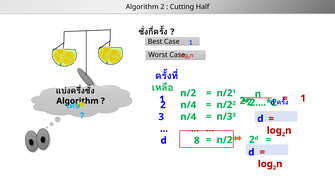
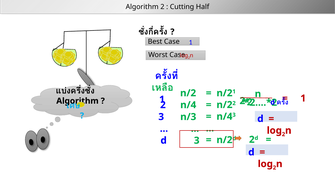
n/3: n/3 -> n/4 (224, 117)
3 n/4: n/4 -> n/3 (188, 117)
d 8: 8 -> 3 (197, 141)
